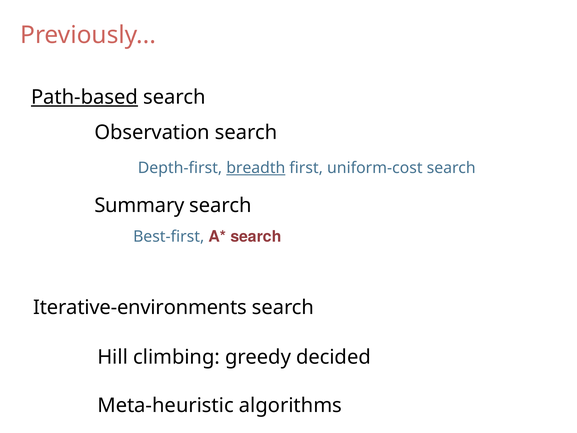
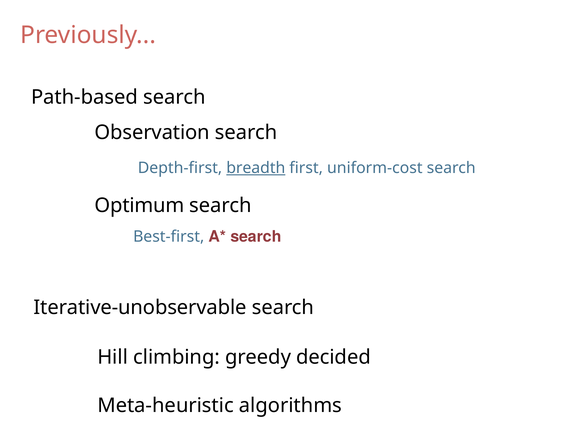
Path-based underline: present -> none (84, 97)
Summary: Summary -> Optimum (139, 205)
Iterative-environments: Iterative-environments -> Iterative-unobservable (140, 307)
